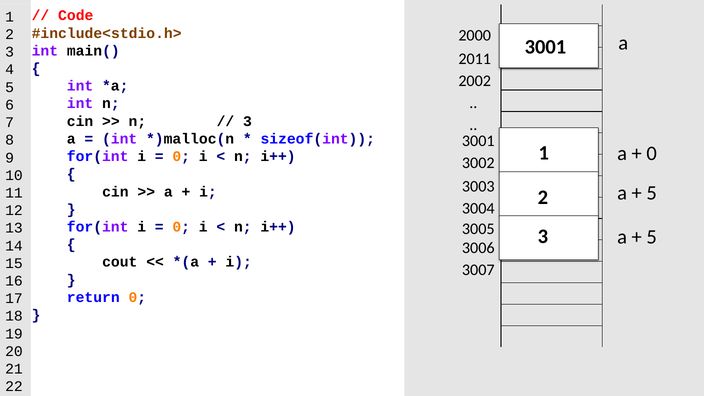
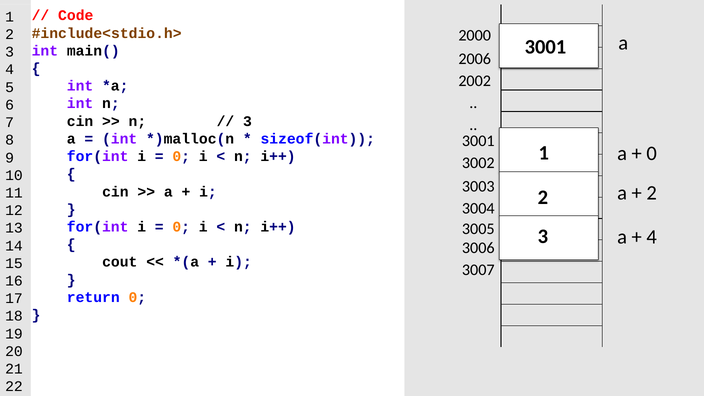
2011: 2011 -> 2006 (475, 59)
5: 5 -> 2 (652, 193)
5: 5 -> 4 (652, 237)
